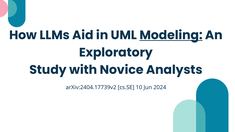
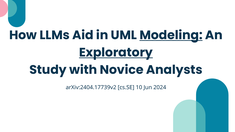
Exploratory underline: none -> present (116, 53)
